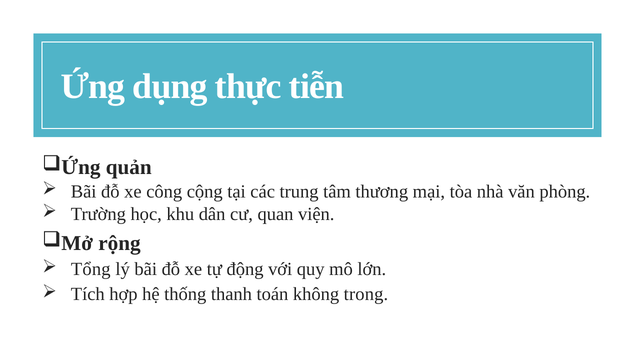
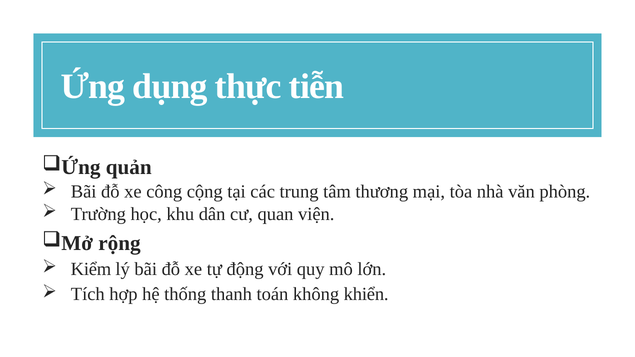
Tổng: Tổng -> Kiểm (91, 269)
trong: trong -> khiển (366, 294)
